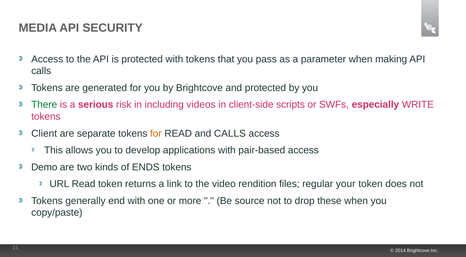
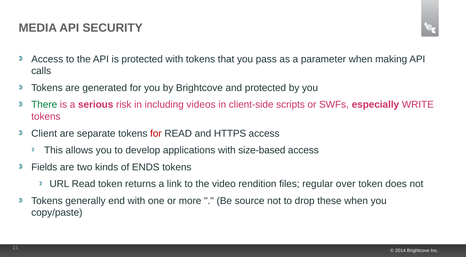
for colour: orange -> red (156, 134)
and CALLS: CALLS -> HTTPS (230, 134)
pair-based: pair-based -> size-based (262, 150)
Demo: Demo -> Fields (44, 167)
your: your -> over (346, 184)
